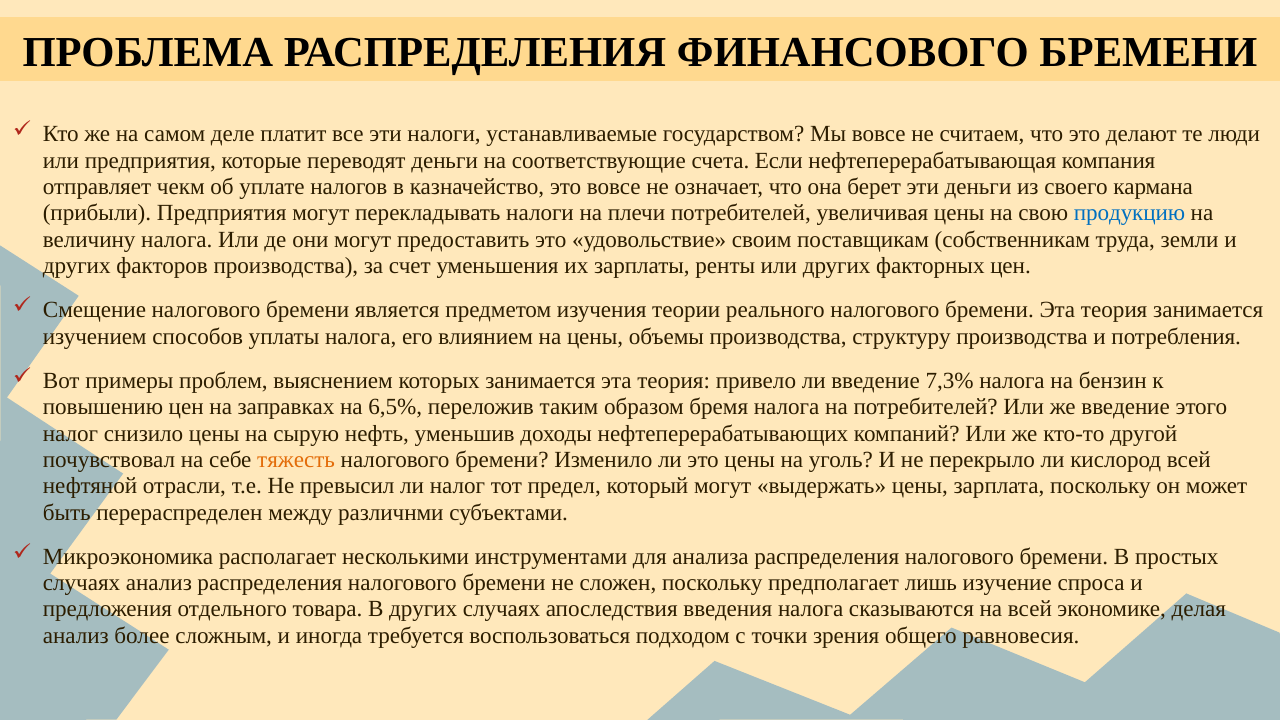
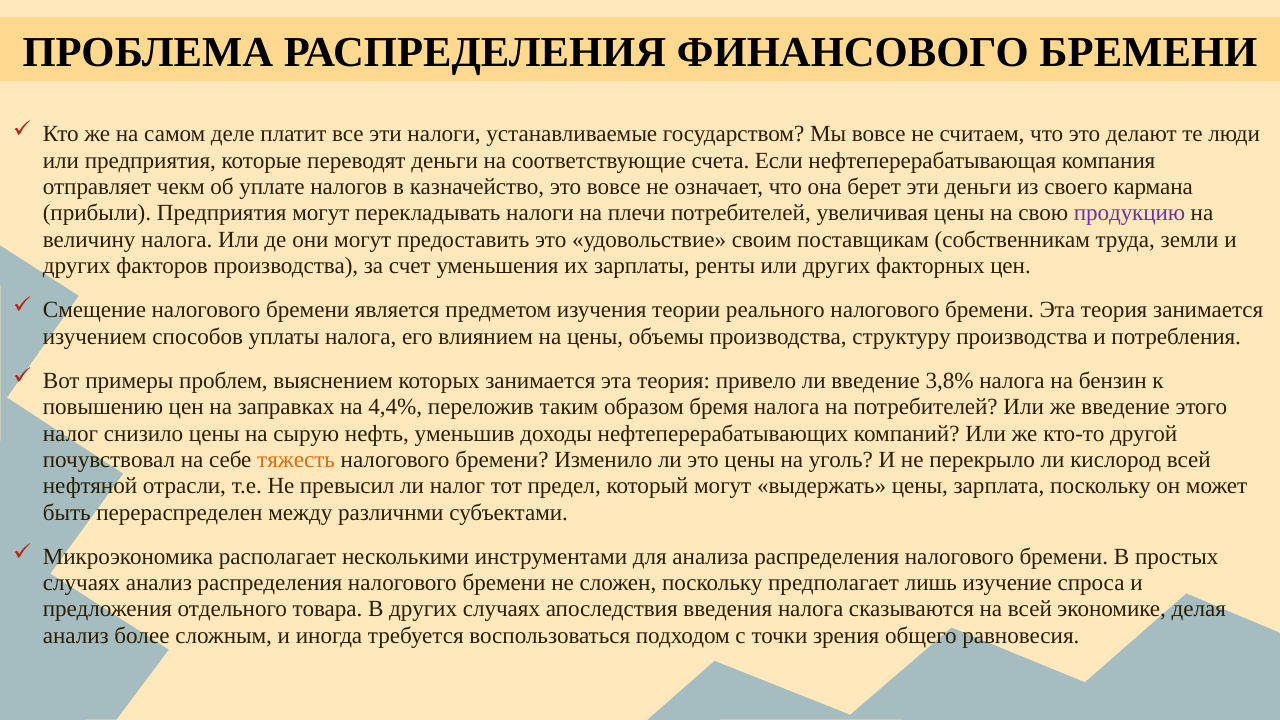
продукцию colour: blue -> purple (1130, 213)
7,3%: 7,3% -> 3,8% (950, 381)
6,5%: 6,5% -> 4,4% (395, 407)
